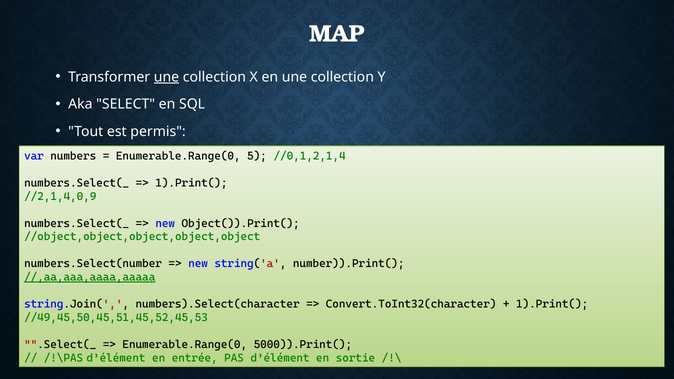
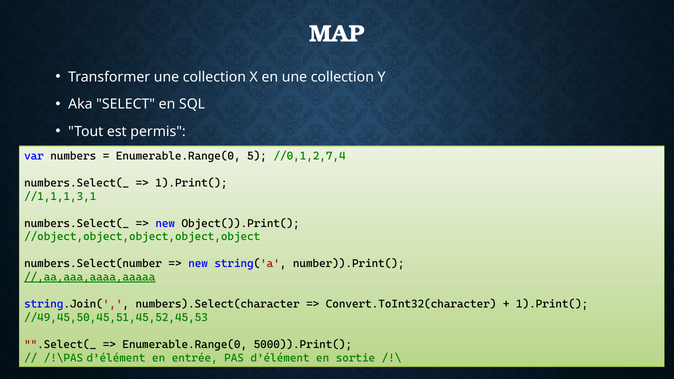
une underline: present -> none (167, 77)
//0,1,2,1,4: //0,1,2,1,4 -> //0,1,2,7,4 (310, 156)
//2,1,4,0,9: //2,1,4,0,9 -> //1,1,1,3,1 (60, 196)
